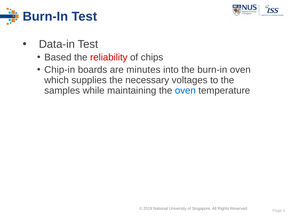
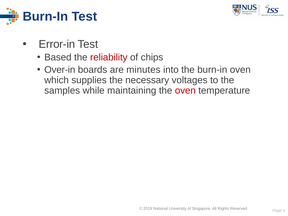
Data-in: Data-in -> Error-in (57, 44)
Chip-in: Chip-in -> Over-in (60, 70)
oven colour: blue -> red (185, 90)
